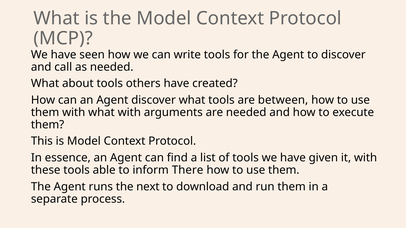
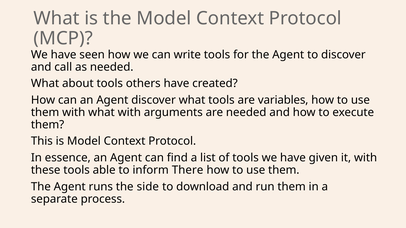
between: between -> variables (283, 100)
next: next -> side (148, 187)
